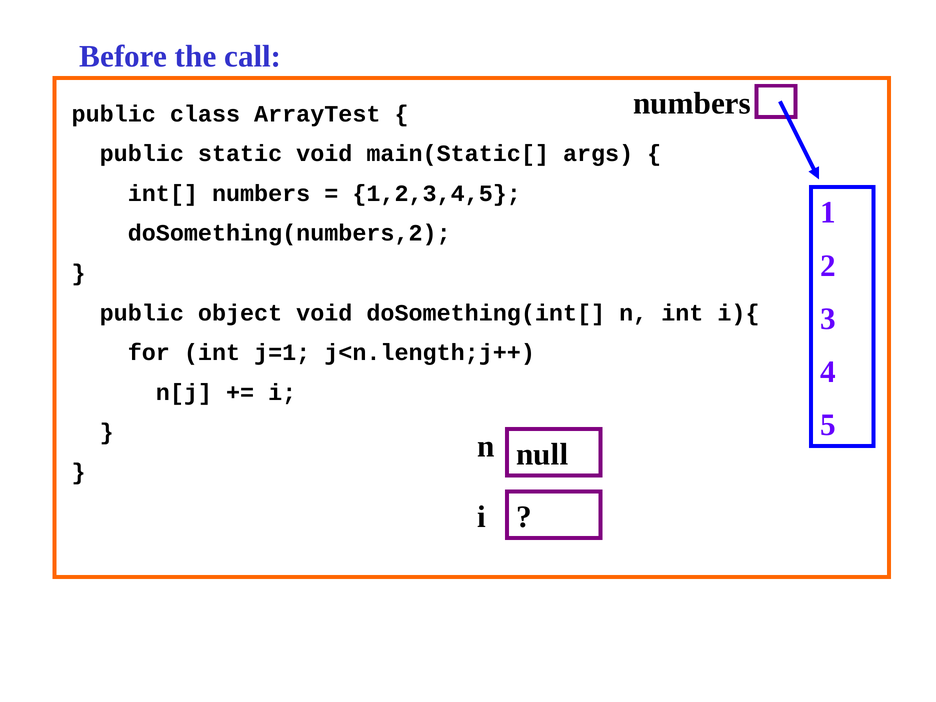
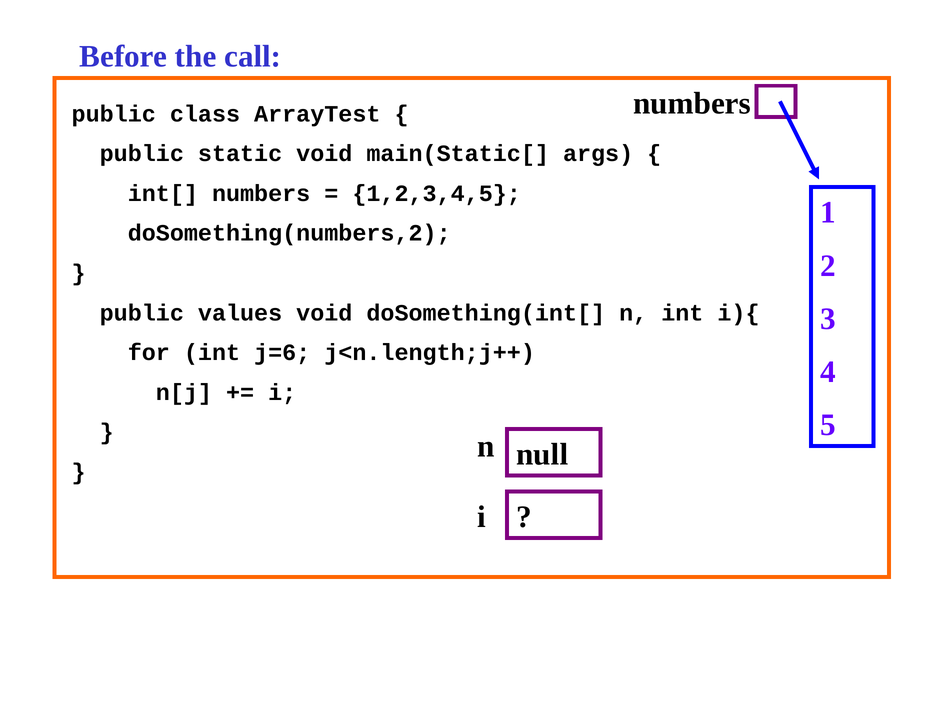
object: object -> values (240, 313)
j=1: j=1 -> j=6 (282, 353)
